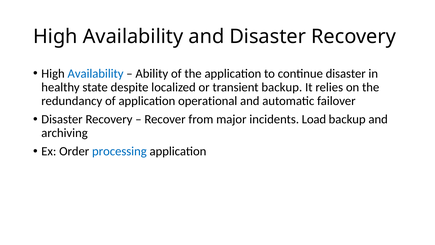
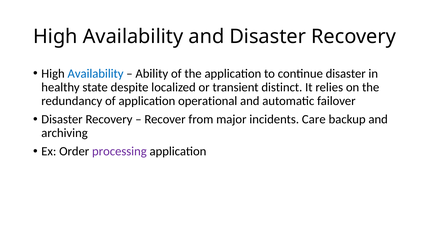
transient backup: backup -> distinct (282, 87)
Load: Load -> Care (314, 119)
processing colour: blue -> purple (119, 151)
